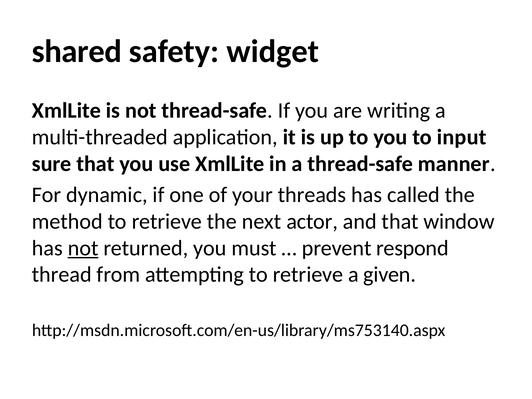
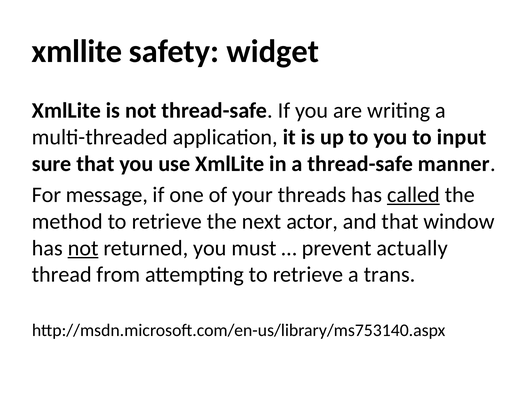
shared: shared -> xmllite (77, 51)
dynamic: dynamic -> message (107, 195)
called underline: none -> present (413, 195)
respond: respond -> actually (412, 248)
given: given -> trans (390, 275)
